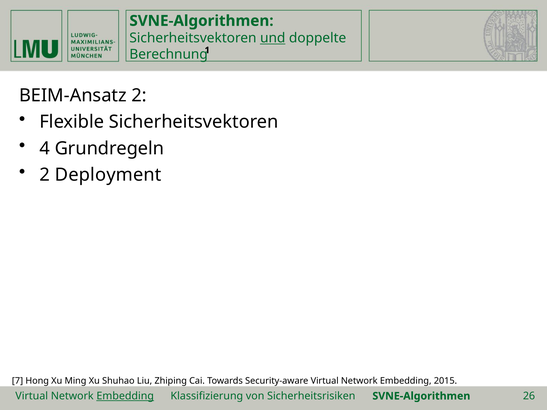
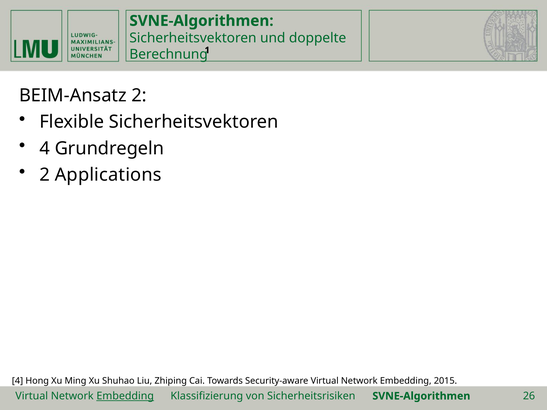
und underline: present -> none (273, 38)
Deployment: Deployment -> Applications (108, 175)
7: 7 -> 4 (18, 381)
